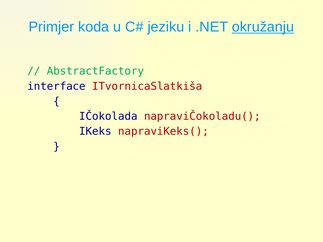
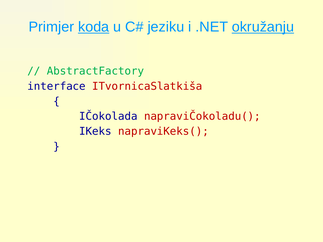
koda underline: none -> present (94, 27)
